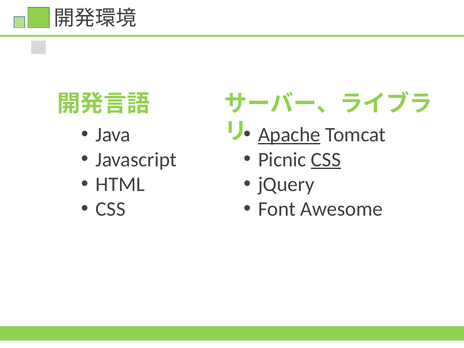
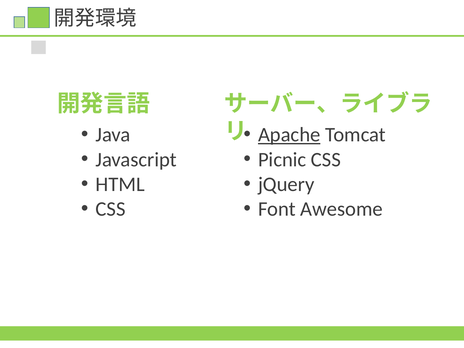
CSS underline: present -> none (326, 160)
